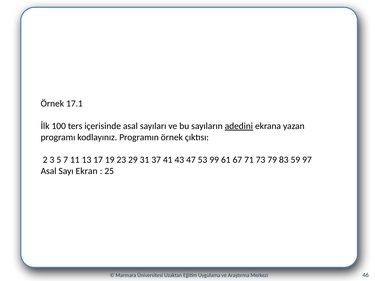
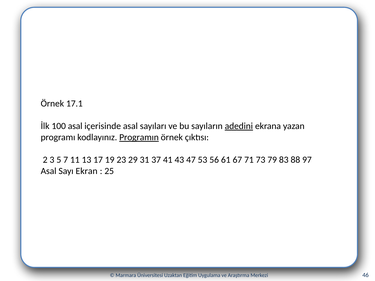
100 ters: ters -> asal (75, 126)
Programın underline: none -> present (139, 137)
99: 99 -> 56 (214, 160)
59: 59 -> 88 (295, 160)
